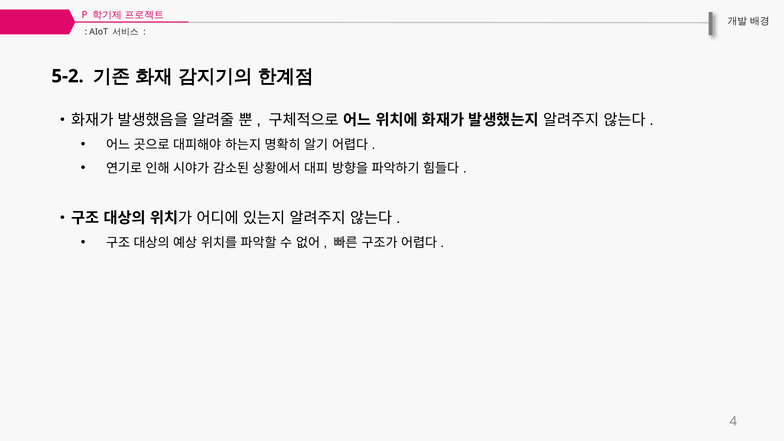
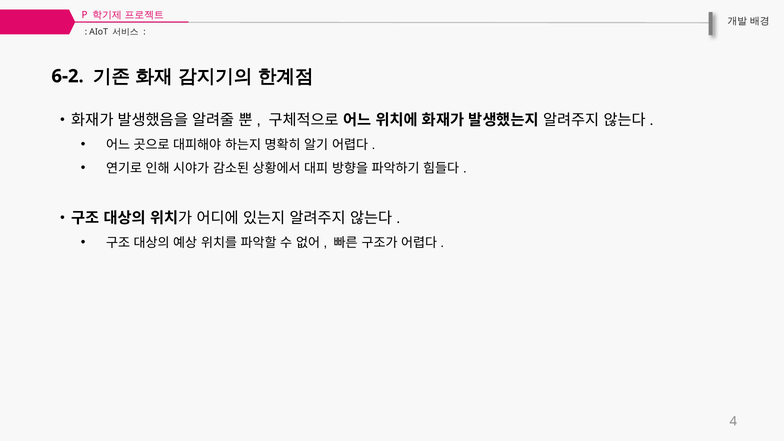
5-2: 5-2 -> 6-2 (68, 76)
